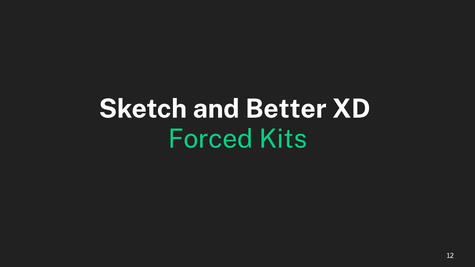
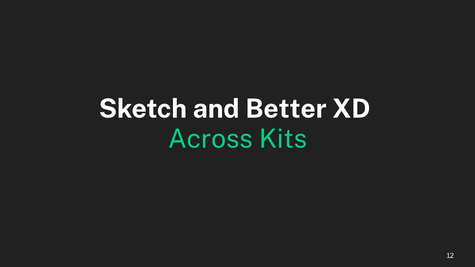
Forced: Forced -> Across (210, 139)
